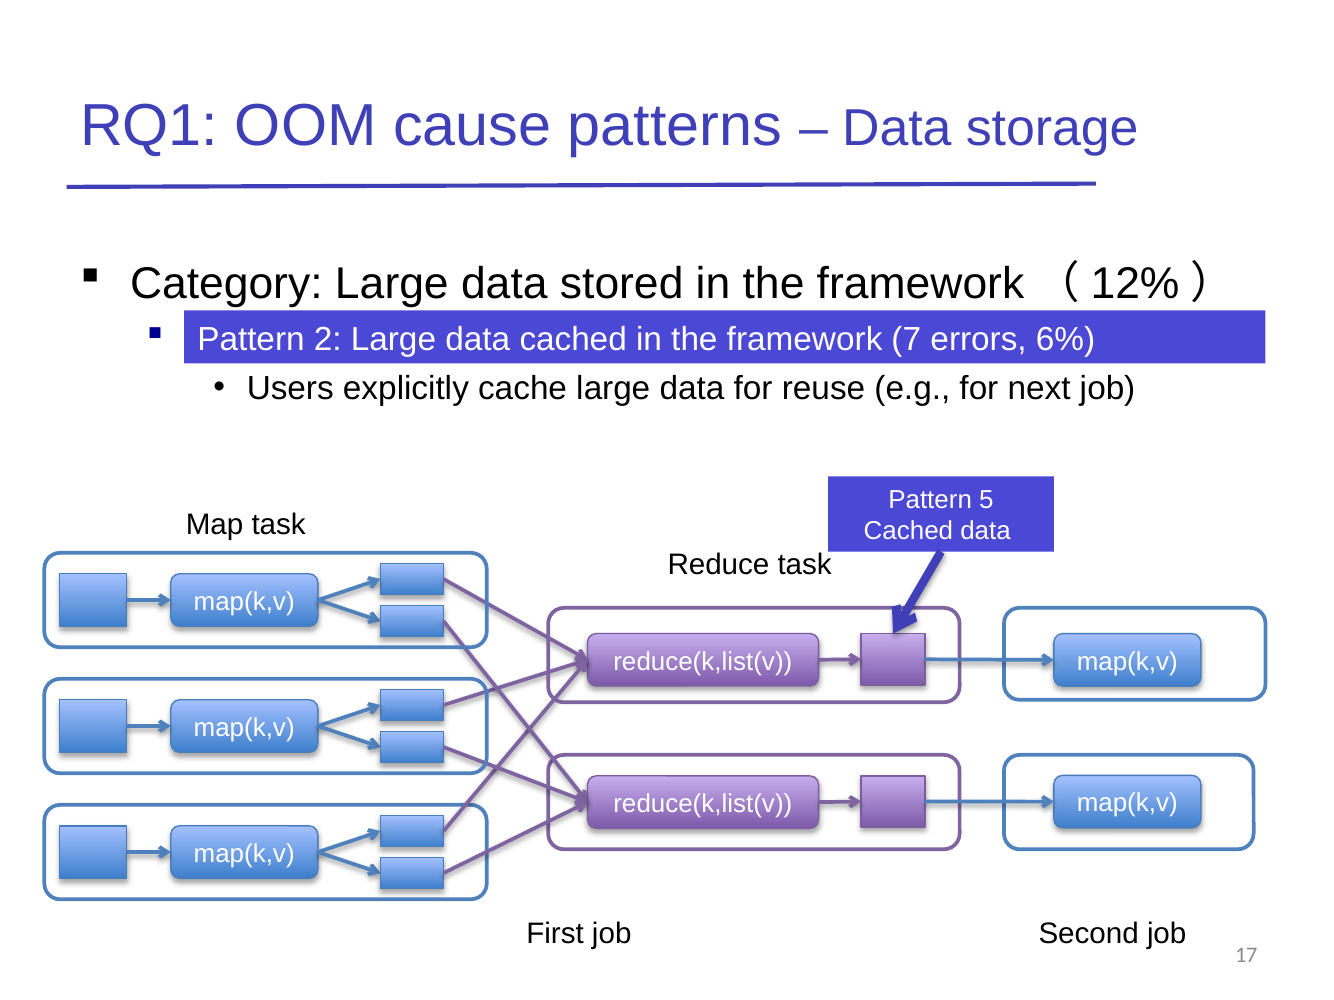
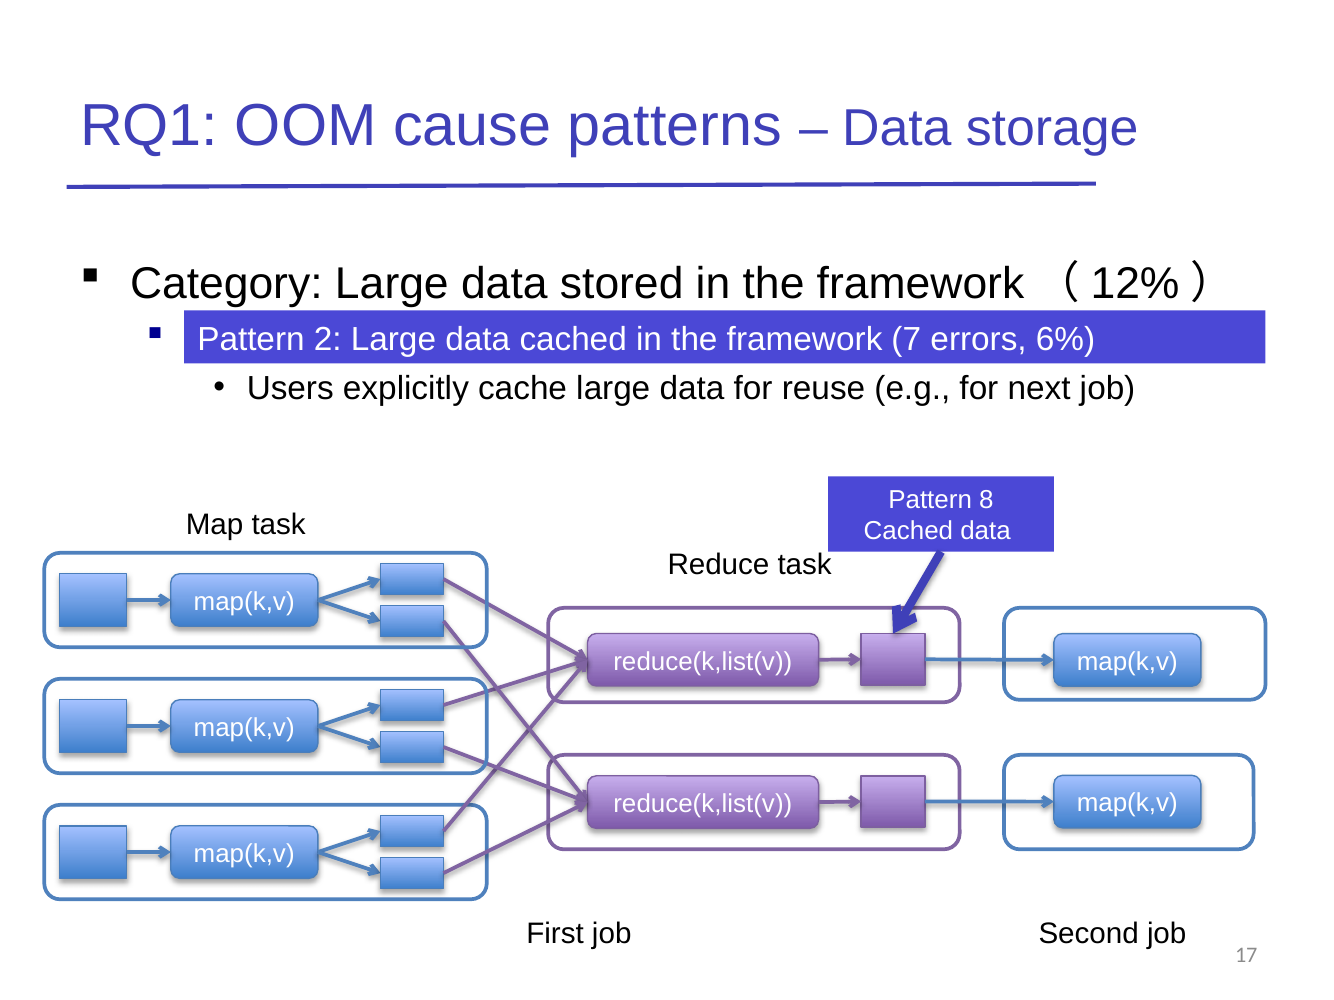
5: 5 -> 8 (986, 500)
